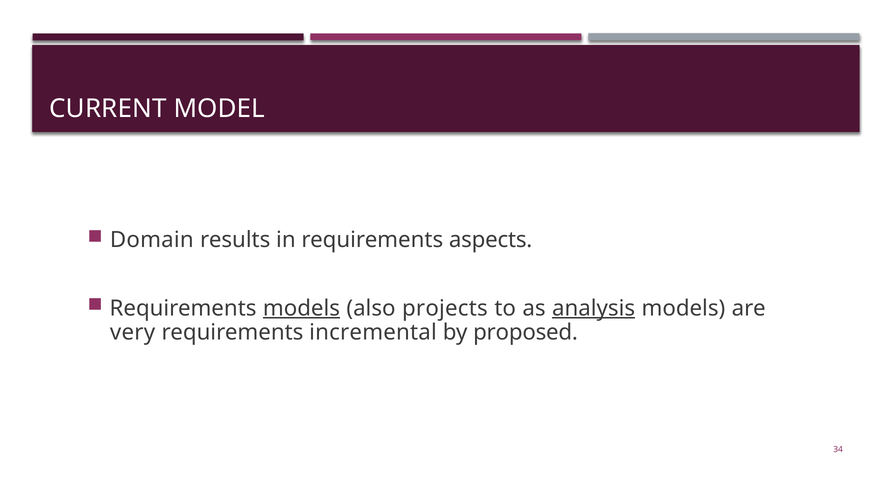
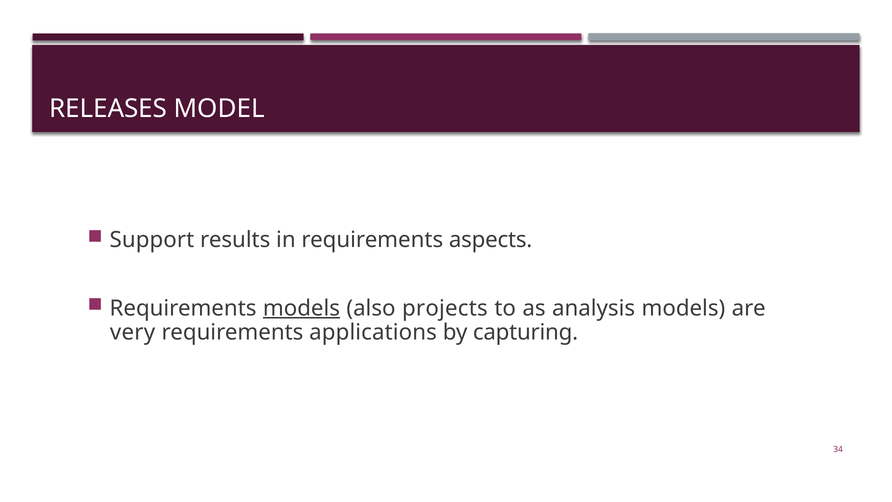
CURRENT: CURRENT -> RELEASES (108, 108)
Domain: Domain -> Support (152, 240)
analysis underline: present -> none (594, 308)
incremental: incremental -> applications (373, 332)
proposed: proposed -> capturing (526, 332)
